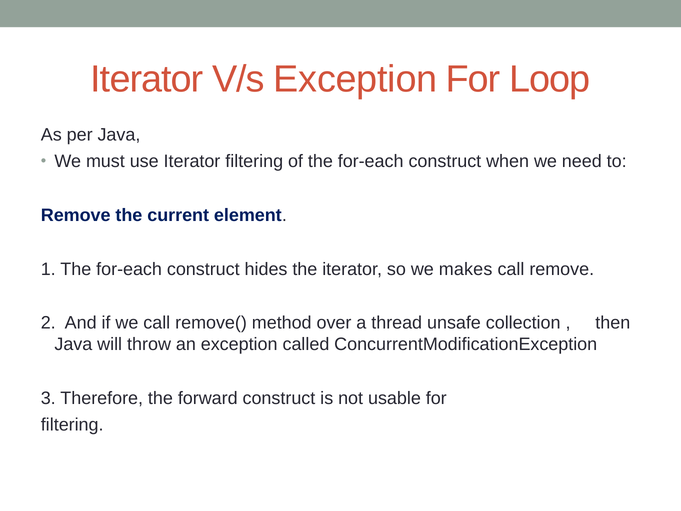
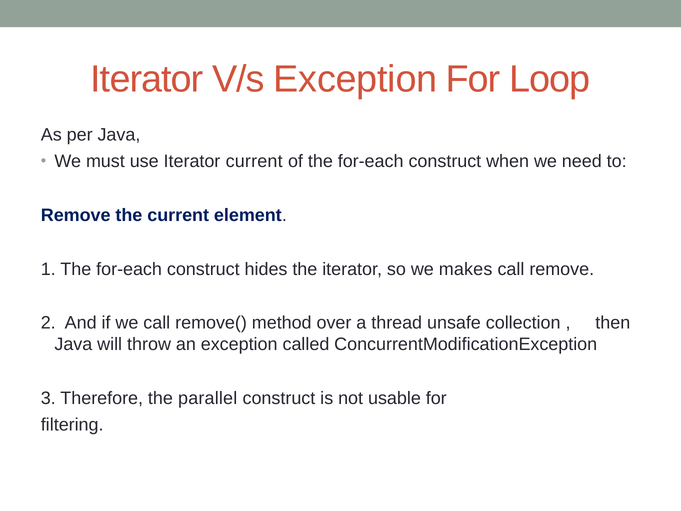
Iterator filtering: filtering -> current (254, 161)
forward: forward -> parallel (208, 398)
